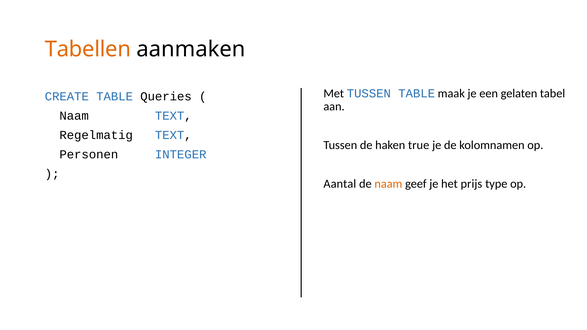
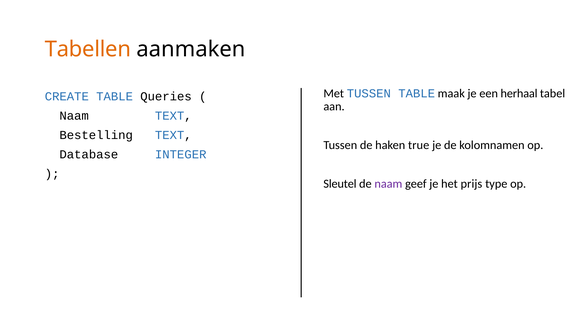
gelaten: gelaten -> herhaal (519, 93)
Regelmatig: Regelmatig -> Bestelling (96, 135)
Personen: Personen -> Database (89, 155)
Aantal: Aantal -> Sleutel (340, 184)
naam colour: orange -> purple (388, 184)
